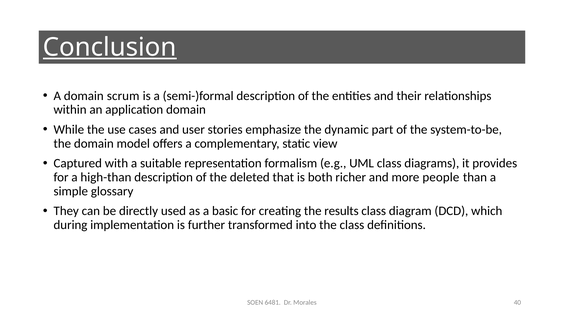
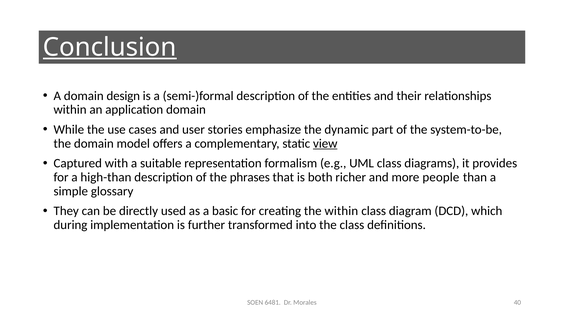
scrum: scrum -> design (123, 96)
view underline: none -> present (325, 144)
deleted: deleted -> phrases (250, 177)
the results: results -> within (341, 211)
